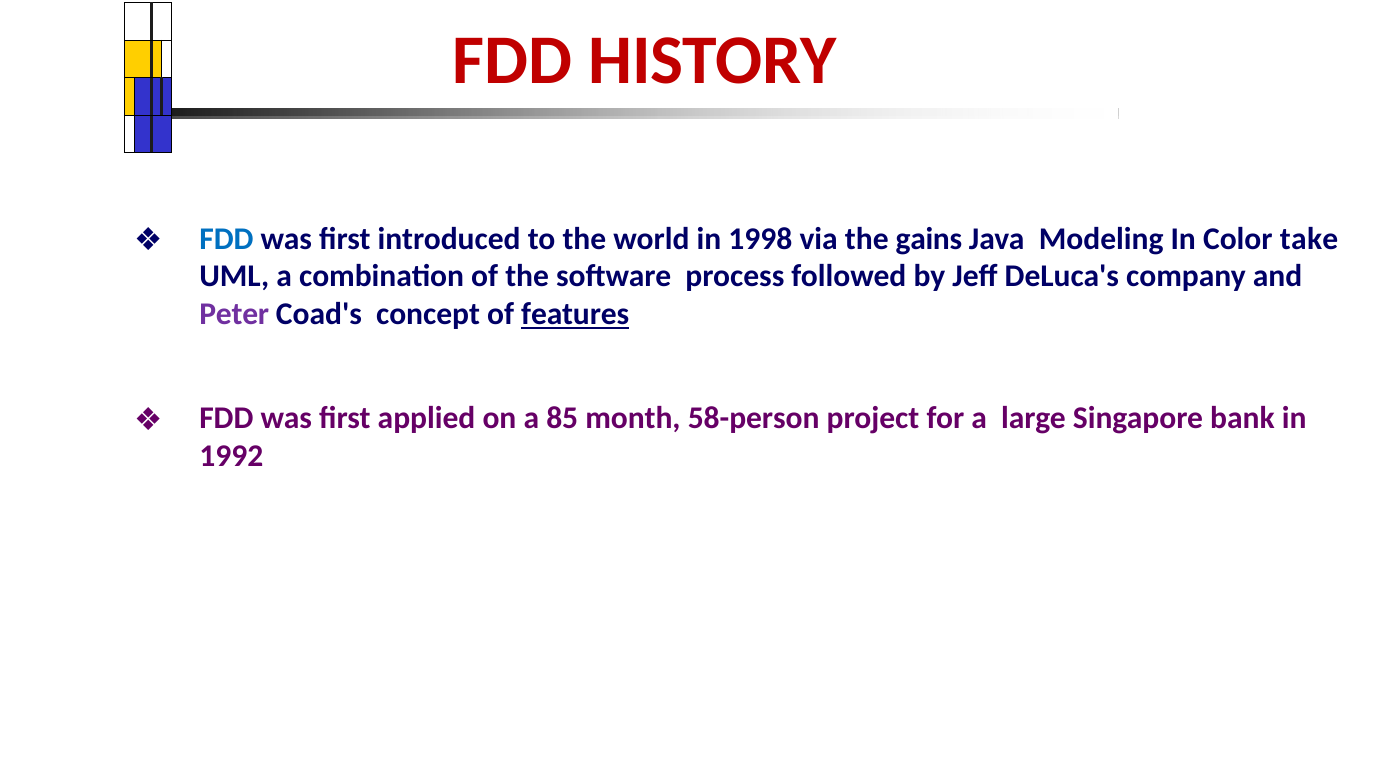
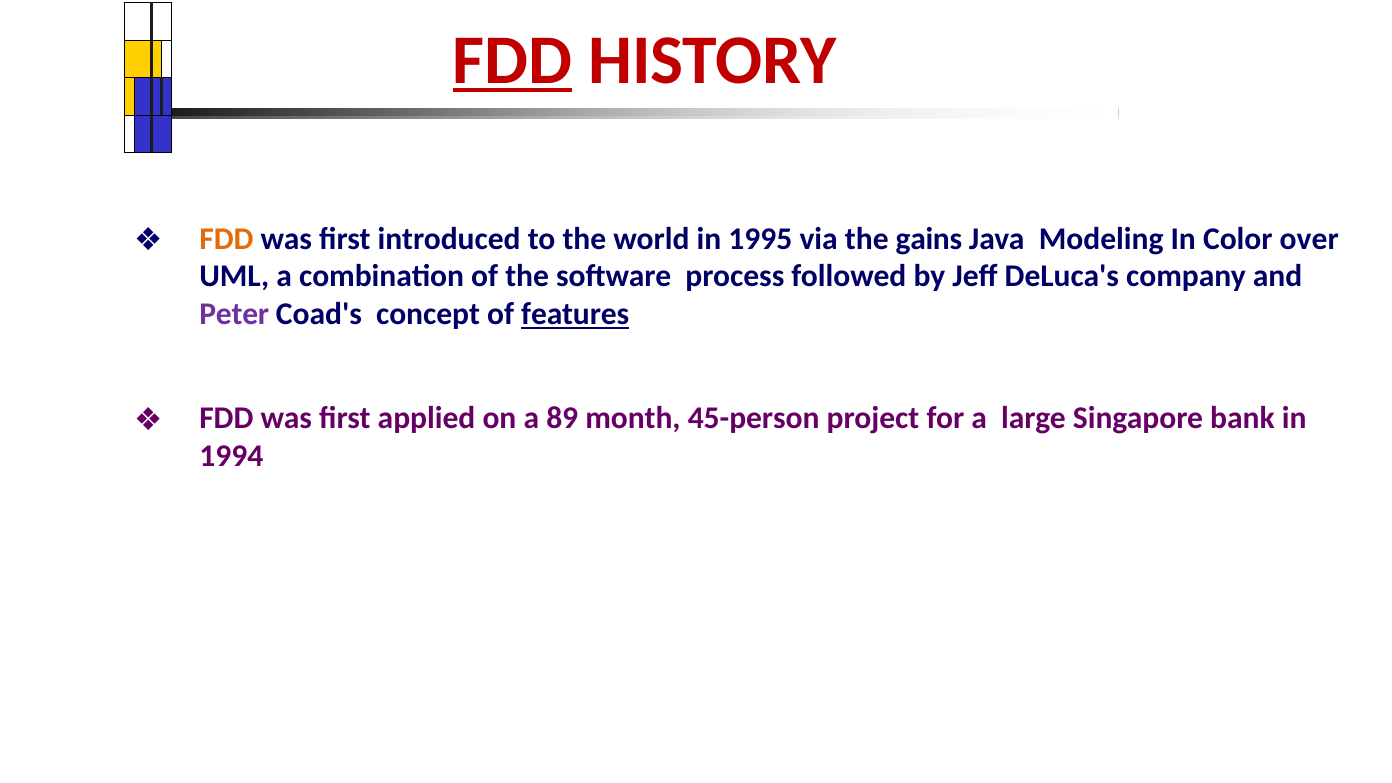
FDD underline: none -> present (513, 60)
FDD colour: blue -> orange (226, 239)
1998: 1998 -> 1995 (760, 239)
take: take -> over (1309, 239)
85: 85 -> 89 (562, 418)
58-person: 58-person -> 45-person (754, 418)
1992: 1992 -> 1994 (231, 456)
